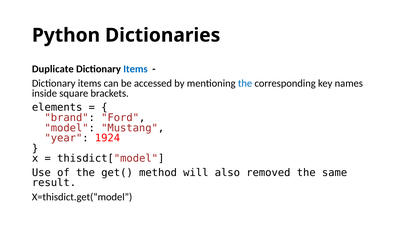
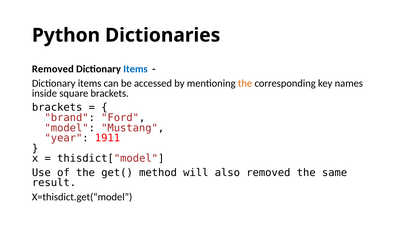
Duplicate: Duplicate -> Removed (53, 69)
the colour: blue -> orange (245, 83)
elements: elements -> brackets (57, 107)
1924: 1924 -> 1911 (108, 138)
